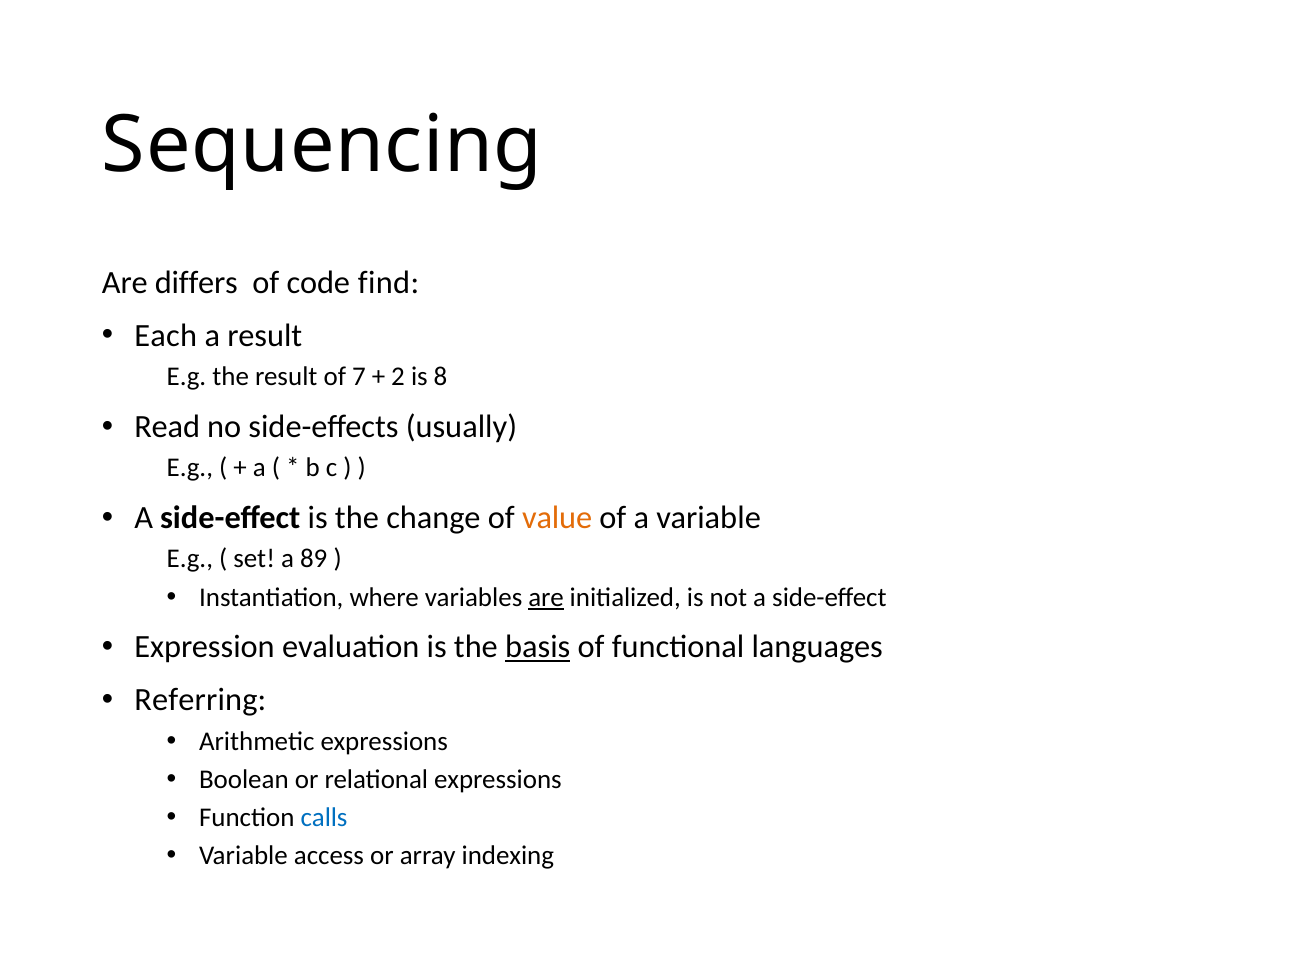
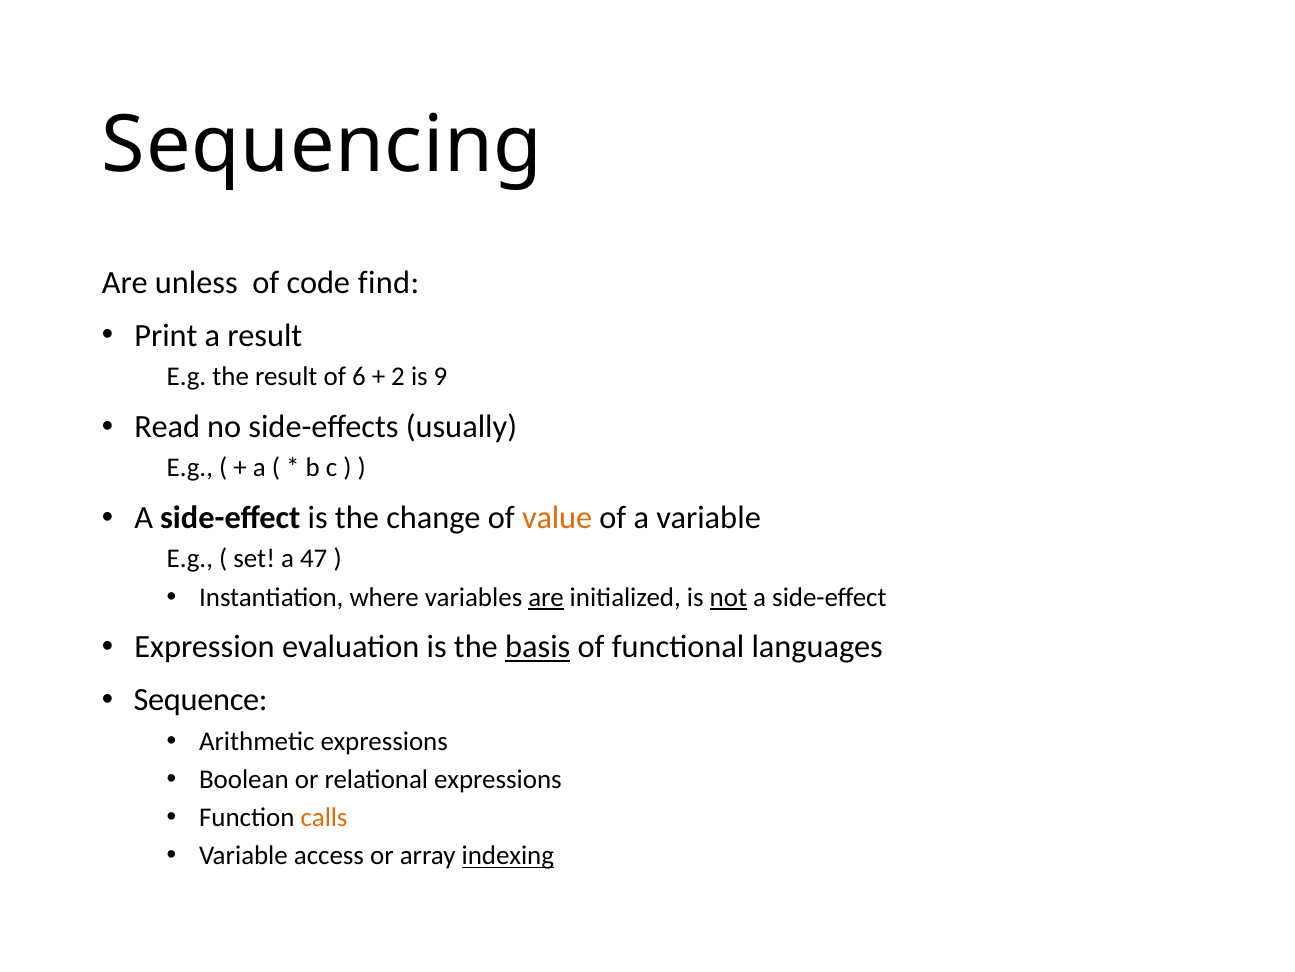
differs: differs -> unless (196, 282)
Each: Each -> Print (166, 335)
7: 7 -> 6 (359, 376)
8: 8 -> 9 (441, 376)
89: 89 -> 47 (314, 559)
not underline: none -> present (728, 597)
Referring: Referring -> Sequence (201, 700)
calls colour: blue -> orange (324, 817)
indexing underline: none -> present (508, 855)
